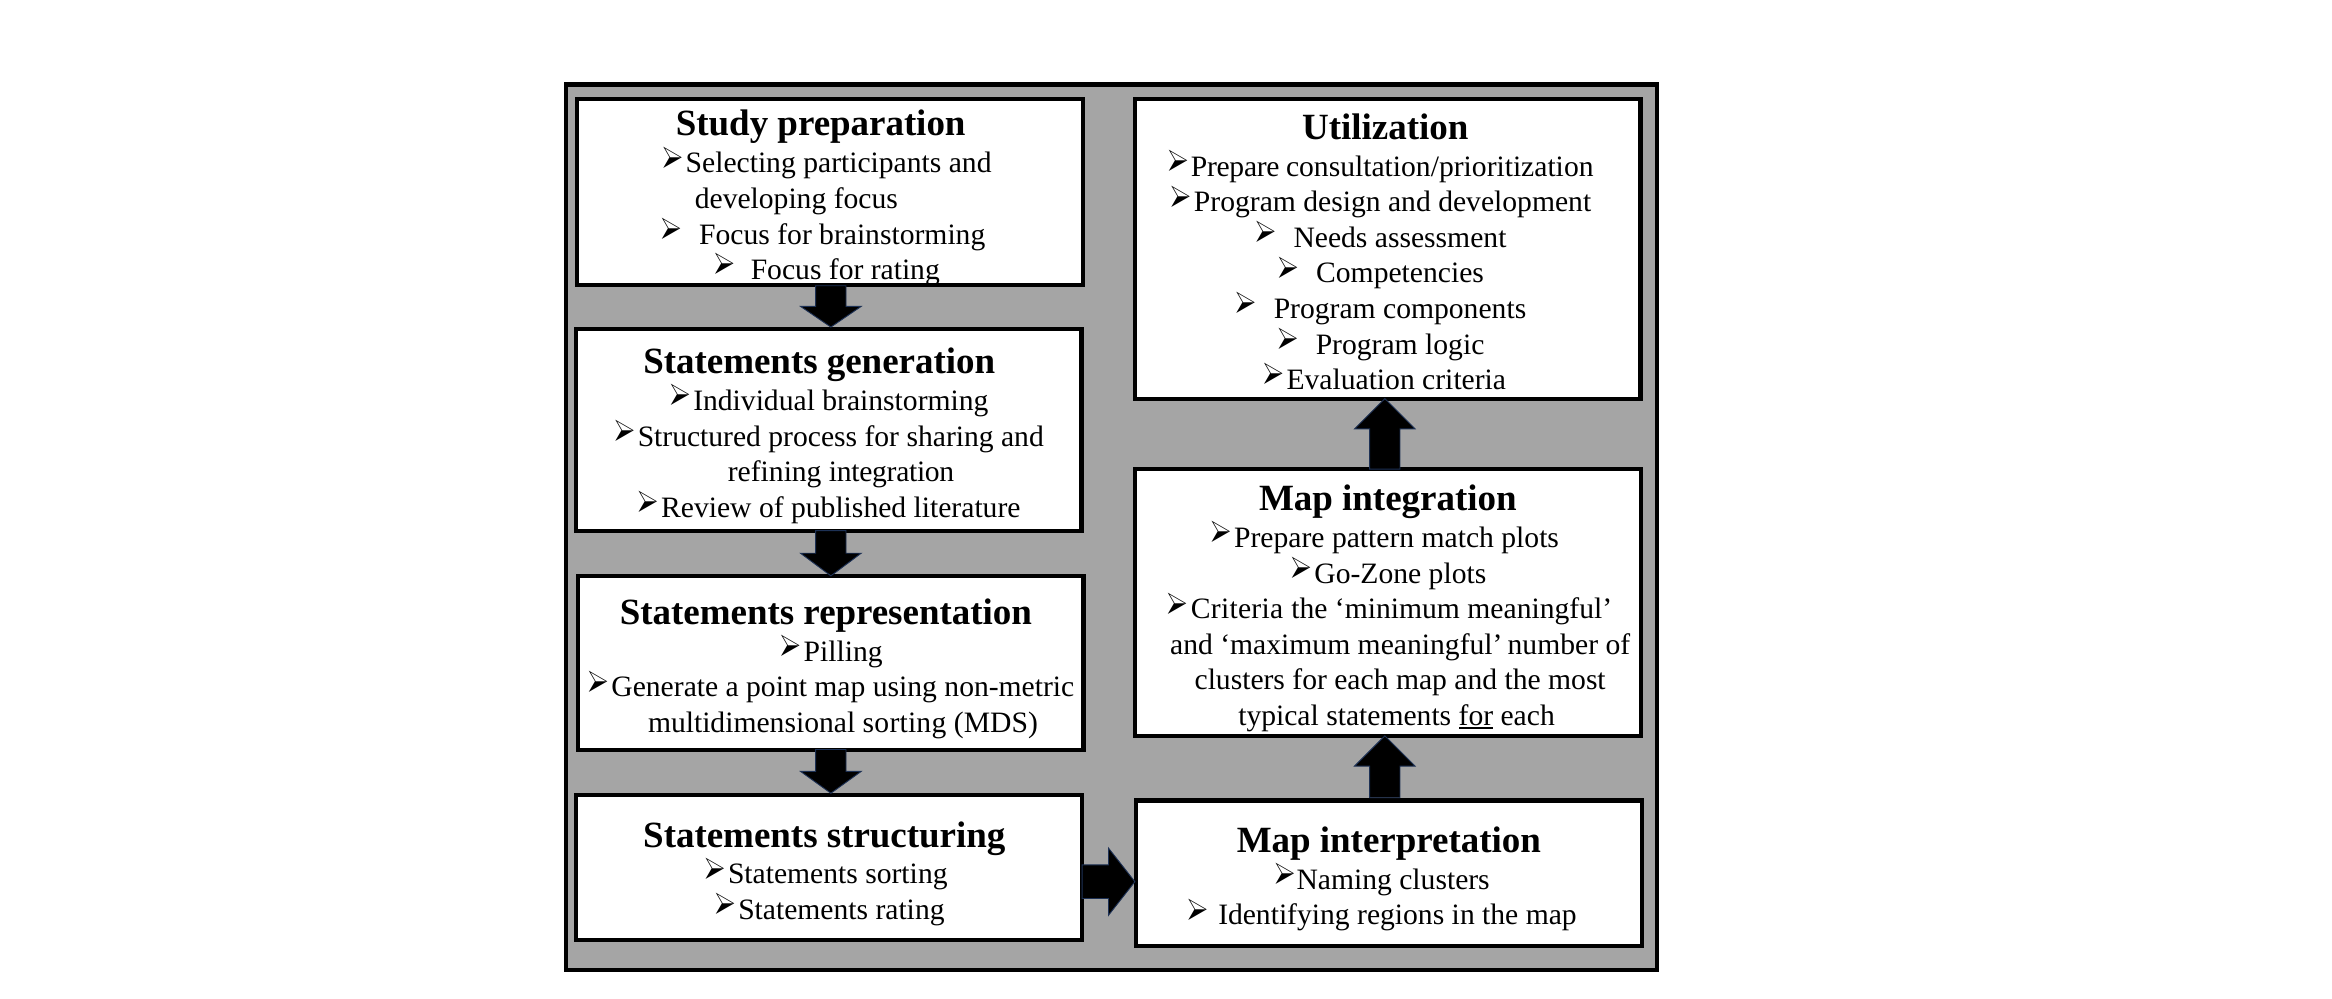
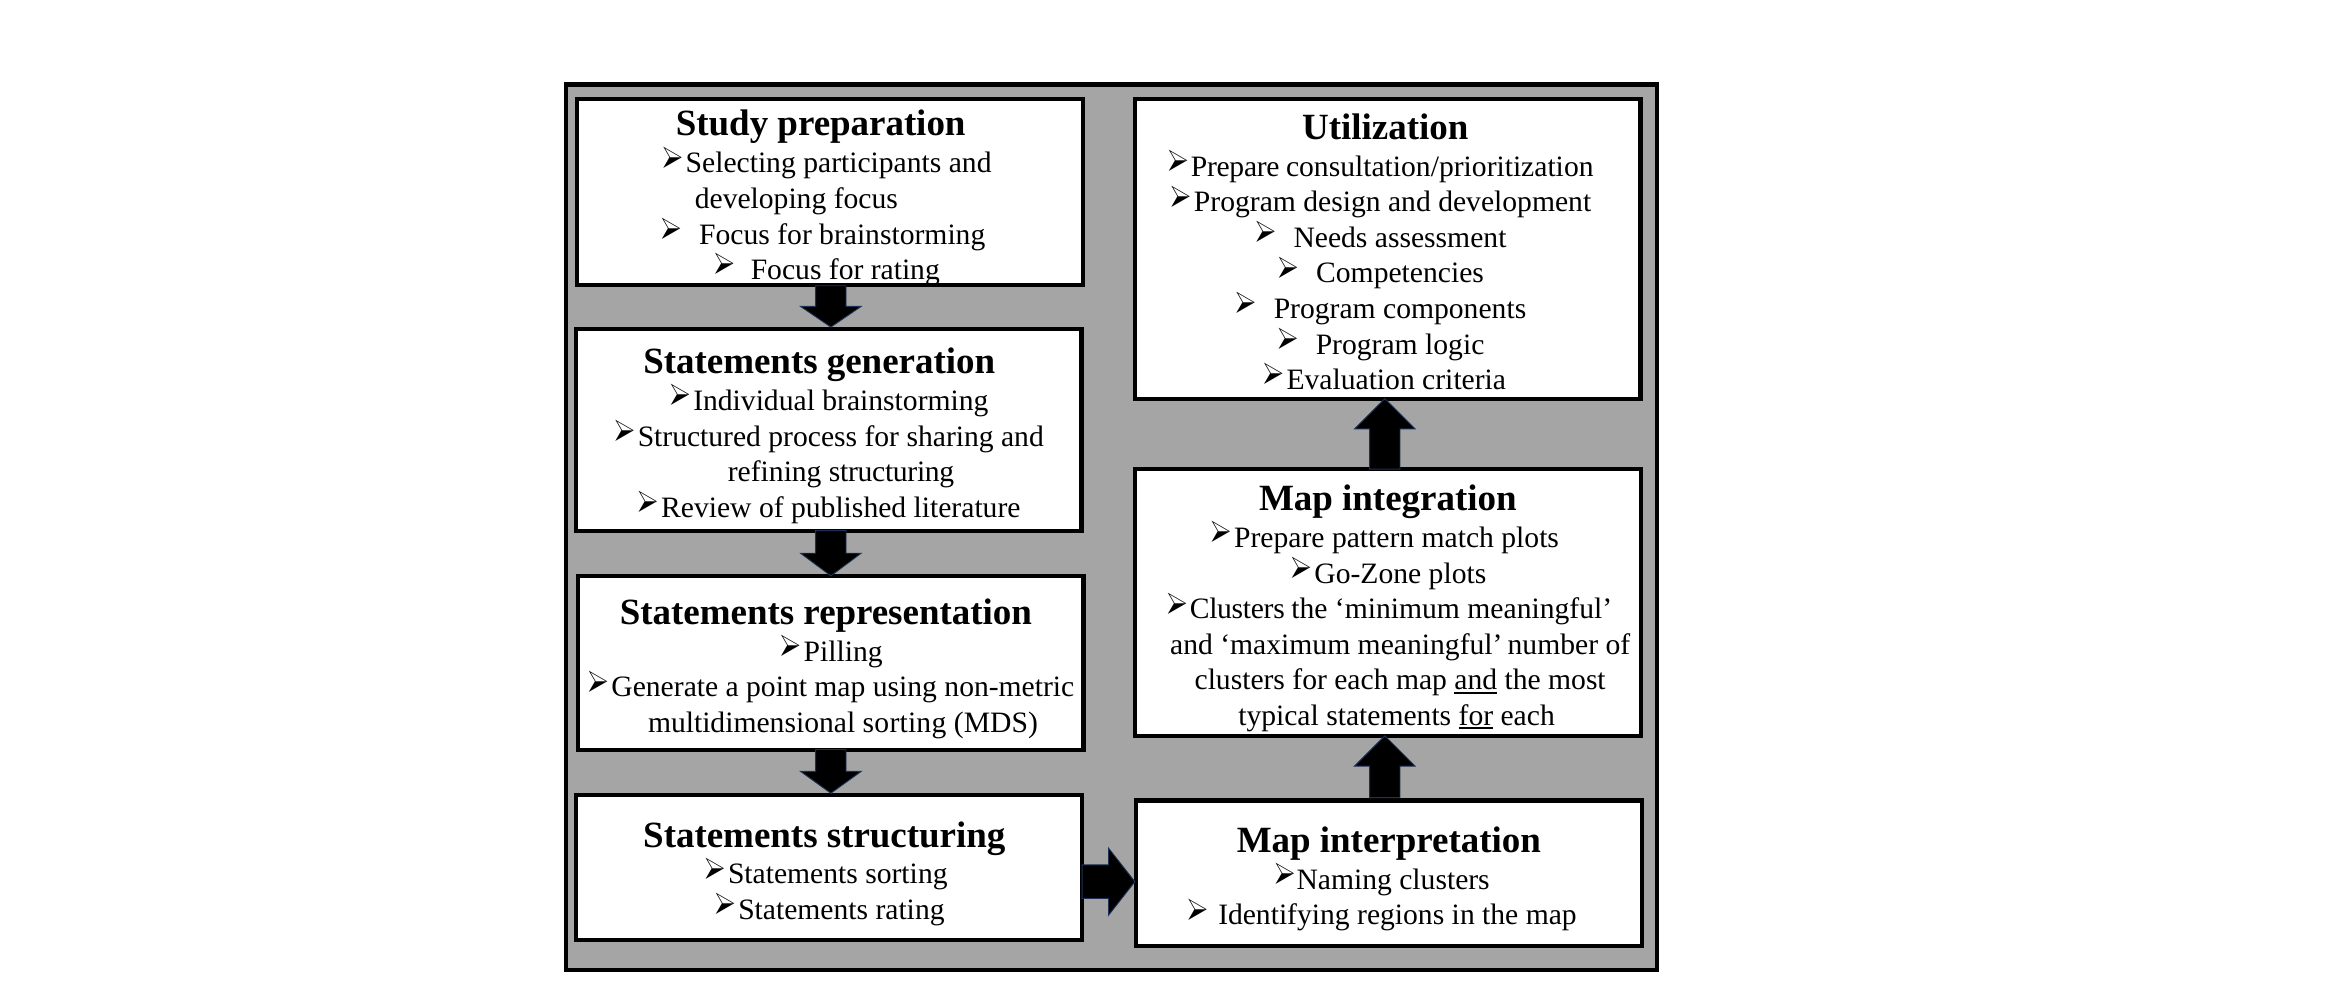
refining integration: integration -> structuring (892, 472)
Criteria: Criteria -> Clusters (1237, 609)
and underline: none -> present (1476, 680)
